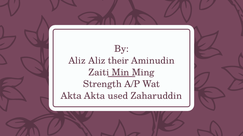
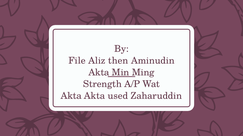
Aliz: Aliz -> File (77, 61)
their: their -> then (118, 61)
Zaiti: Zaiti -> Akta (99, 73)
